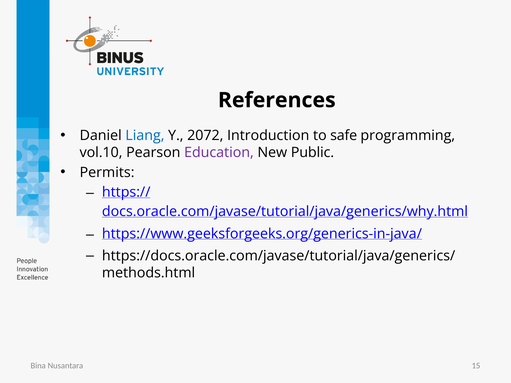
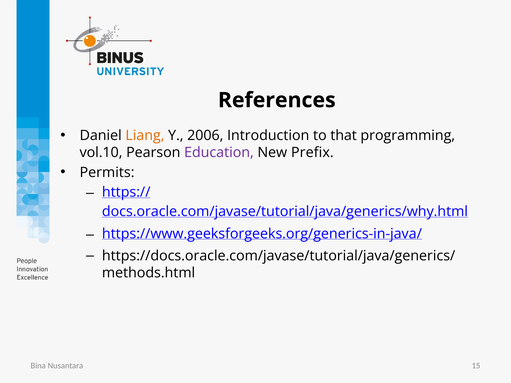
Liang colour: blue -> orange (145, 136)
2072: 2072 -> 2006 (205, 136)
safe: safe -> that (344, 136)
Public: Public -> Prefix (312, 153)
